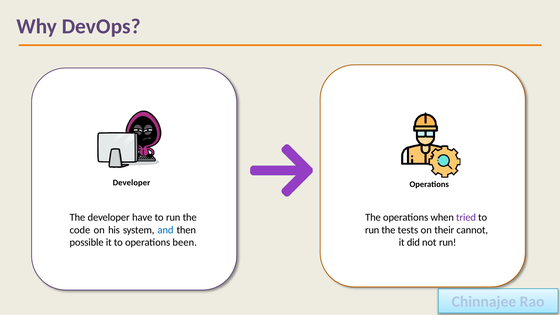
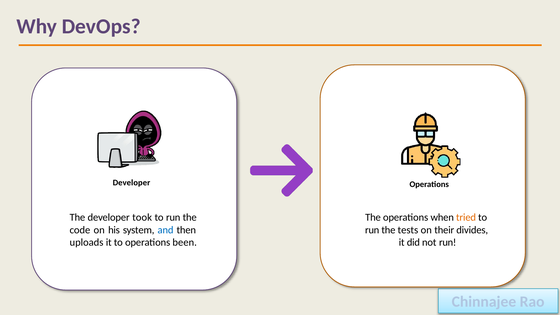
have: have -> took (142, 217)
tried colour: purple -> orange (466, 217)
cannot: cannot -> divides (472, 230)
possible: possible -> uploads (87, 242)
